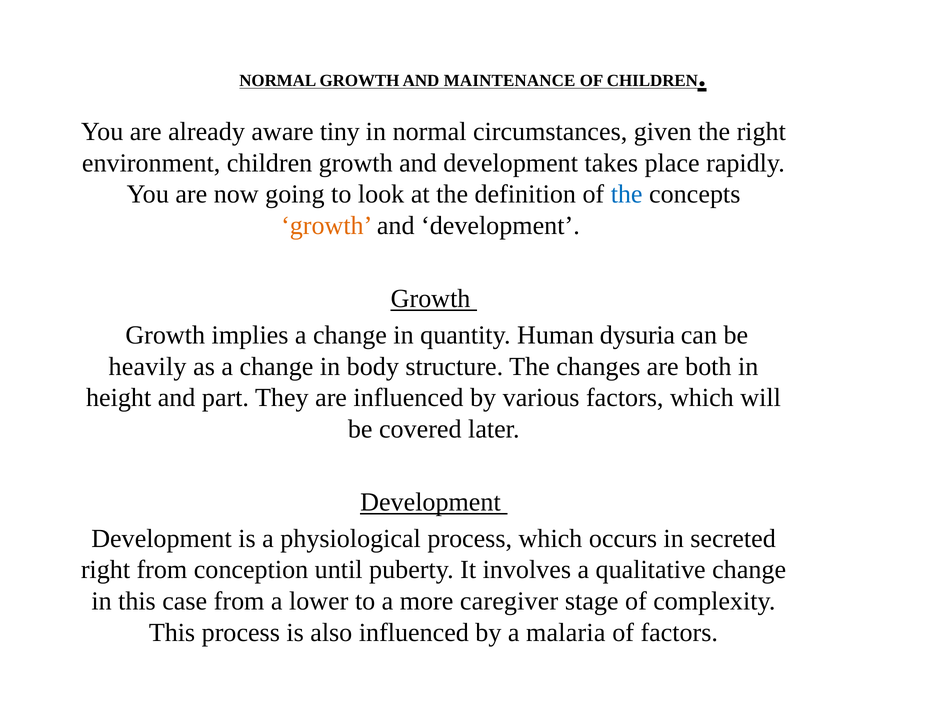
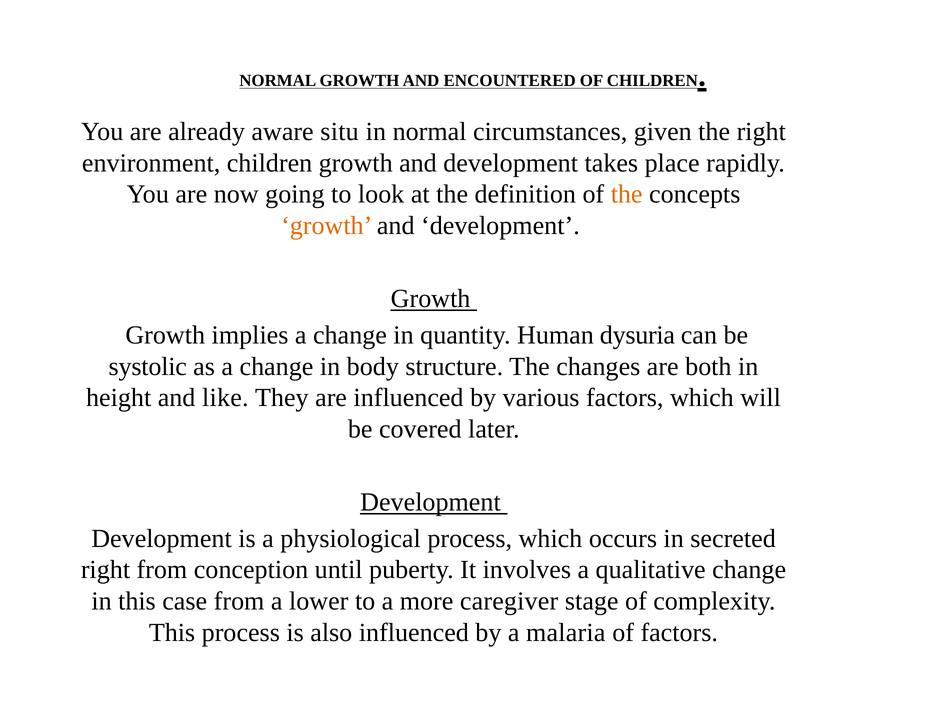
MAINTENANCE: MAINTENANCE -> ENCOUNTERED (510, 81)
tiny: tiny -> situ (340, 132)
the colour: blue -> orange (627, 194)
heavily: heavily -> systolic (148, 366)
part: part -> like (225, 397)
